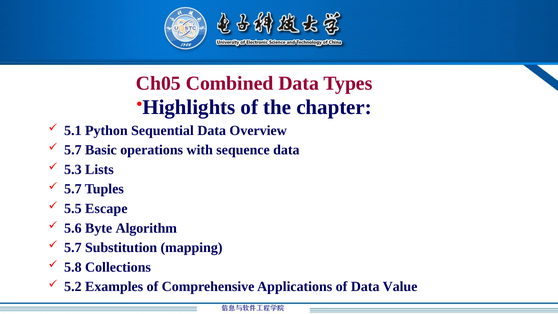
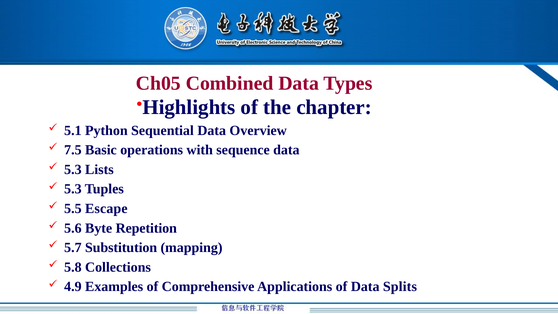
5.7: 5.7 -> 7.5 (73, 150)
5.7: 5.7 -> 5.3 (73, 189)
Algorithm: Algorithm -> Repetition (146, 228)
5.2: 5.2 -> 4.9 (73, 287)
Value: Value -> Splits (400, 287)
